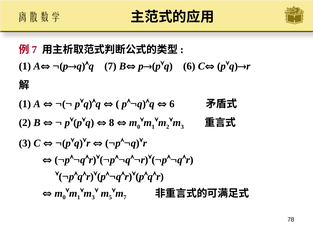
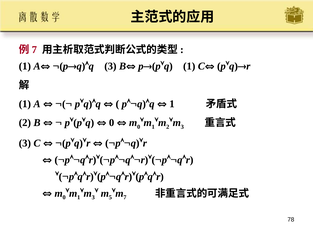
7: 7 -> 3 (110, 66)
6: 6 -> 1 (189, 66)
6: 6 -> 1 (172, 104)
8: 8 -> 0 (112, 123)
